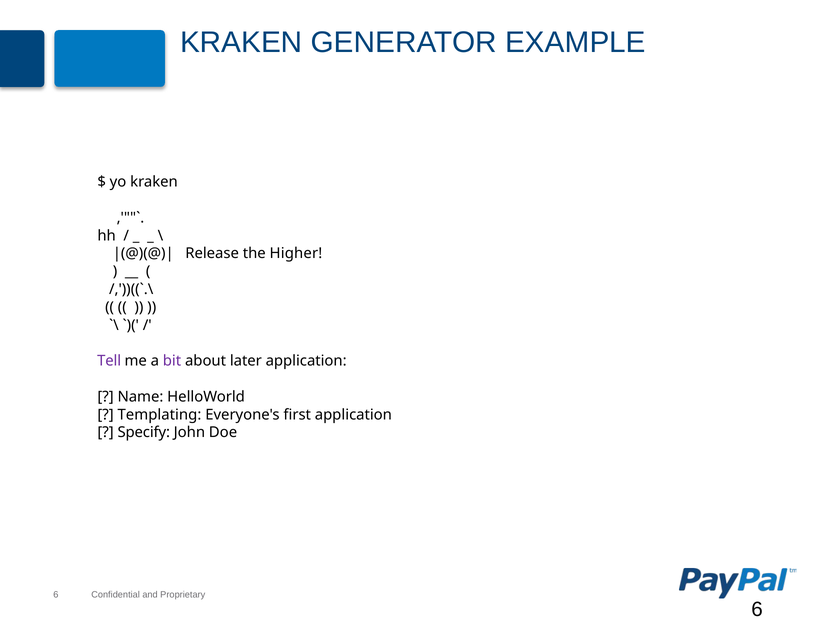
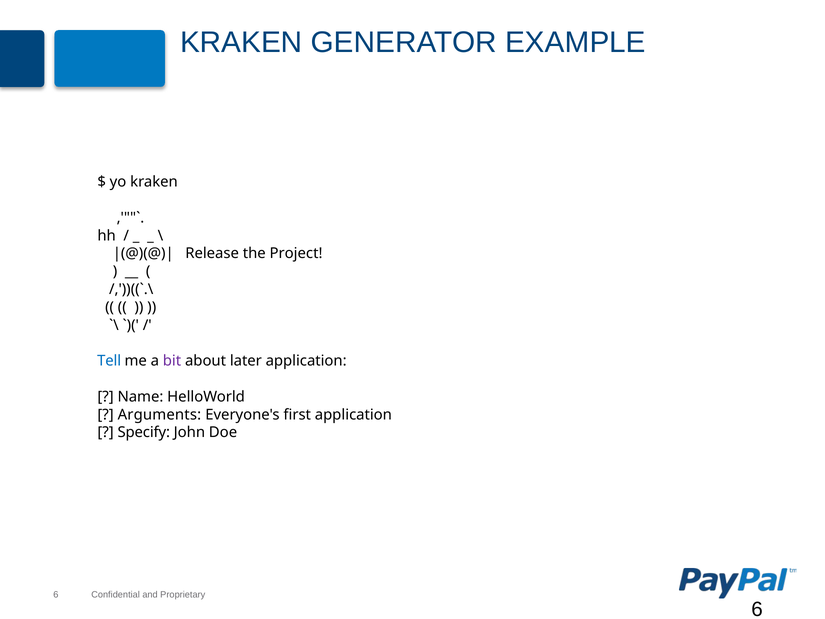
Higher: Higher -> Project (296, 253)
Tell colour: purple -> blue (109, 361)
Templating: Templating -> Arguments (159, 414)
